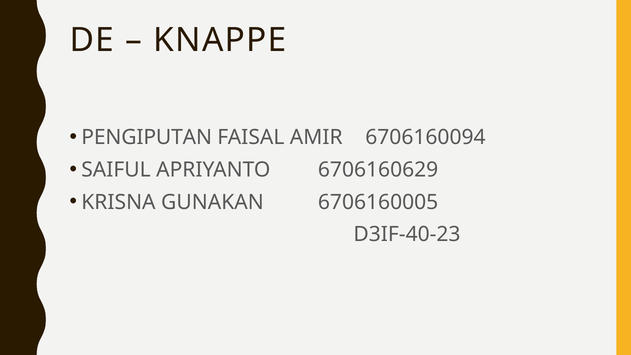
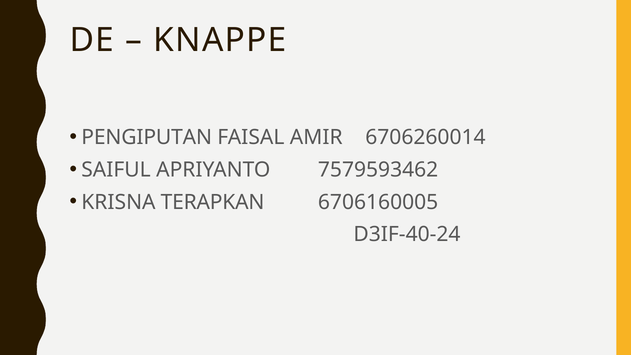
6706160094: 6706160094 -> 6706260014 (425, 137)
6706160629: 6706160629 -> 7579593462 (378, 170)
GUNAKAN: GUNAKAN -> TERAPKAN (213, 202)
D3IF-40-23: D3IF-40-23 -> D3IF-40-24 (407, 234)
